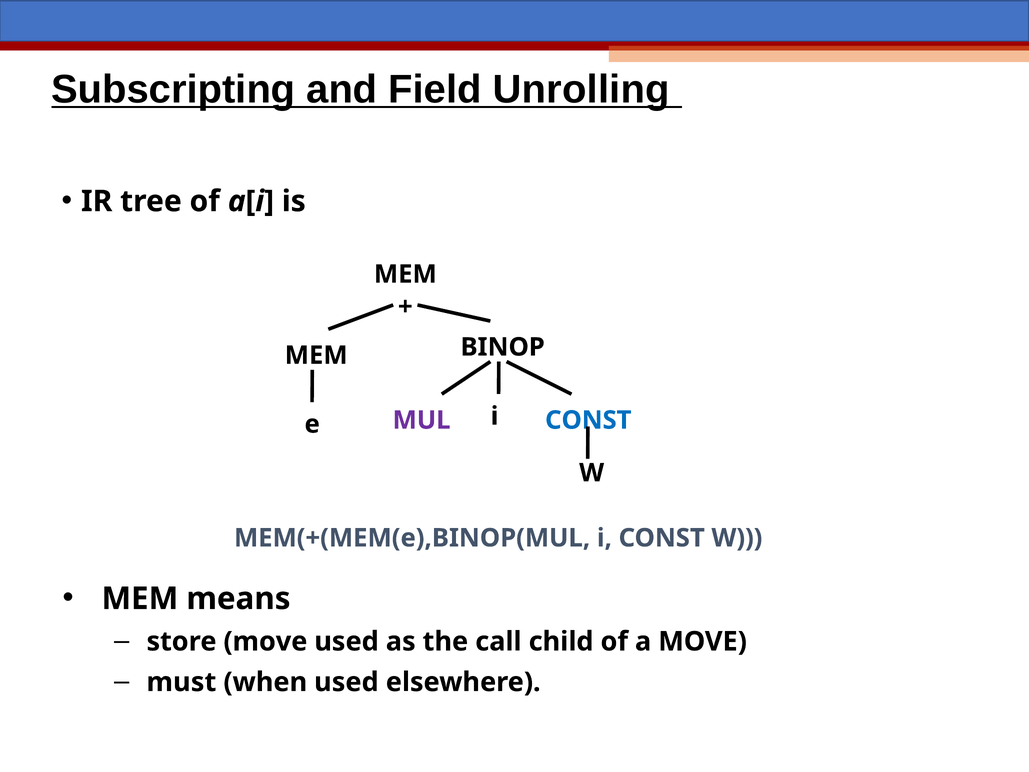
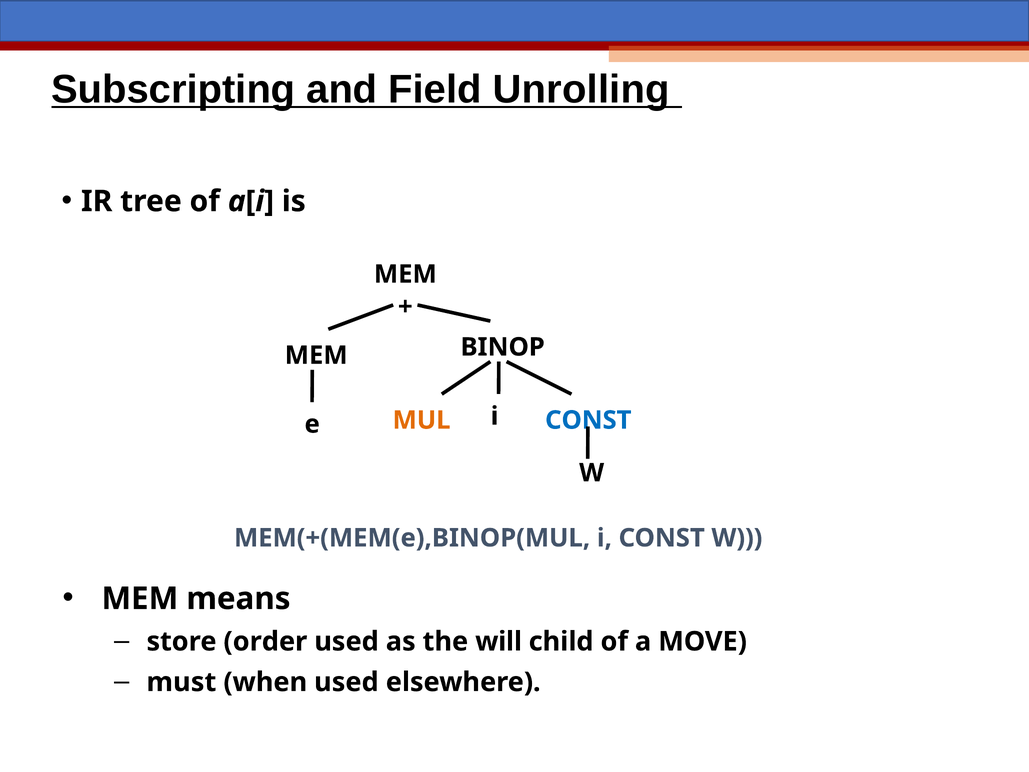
MUL colour: purple -> orange (422, 420)
store move: move -> order (265, 641)
call: call -> will (499, 641)
